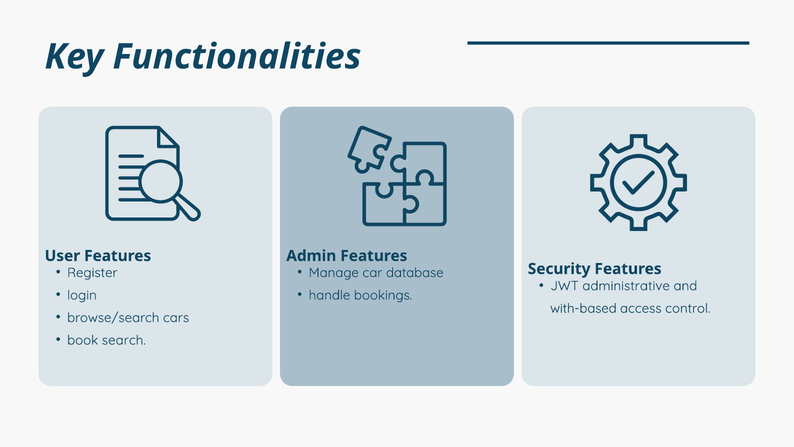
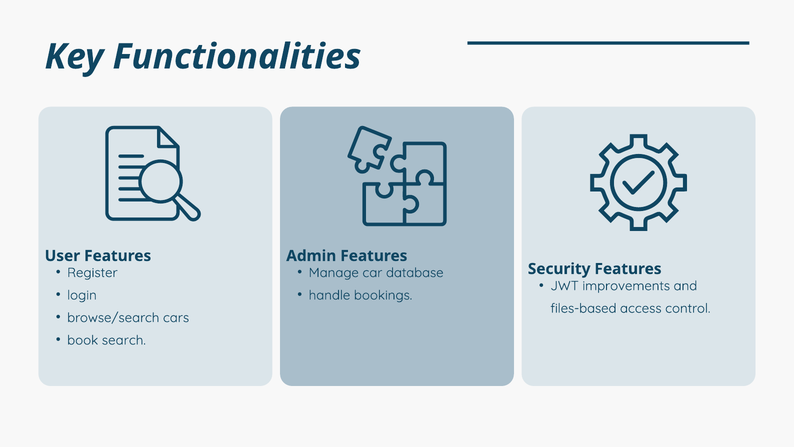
administrative: administrative -> improvements (626, 286)
with-based: with-based -> files-based (583, 308)
